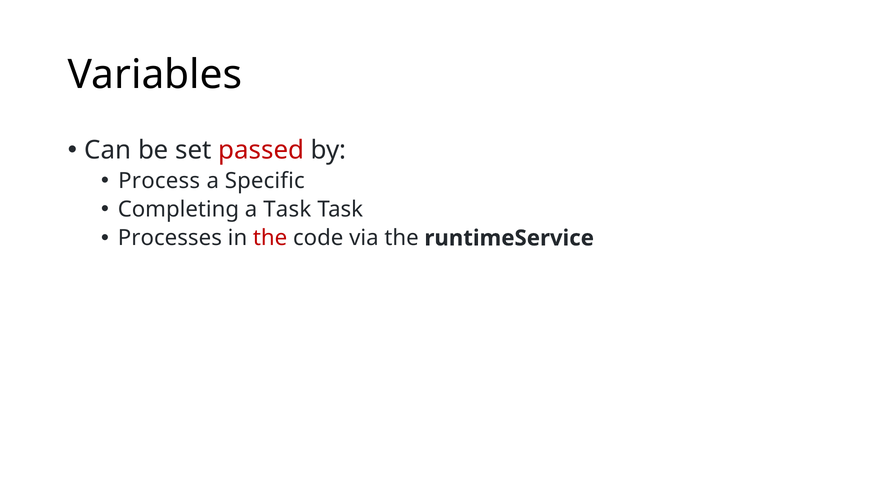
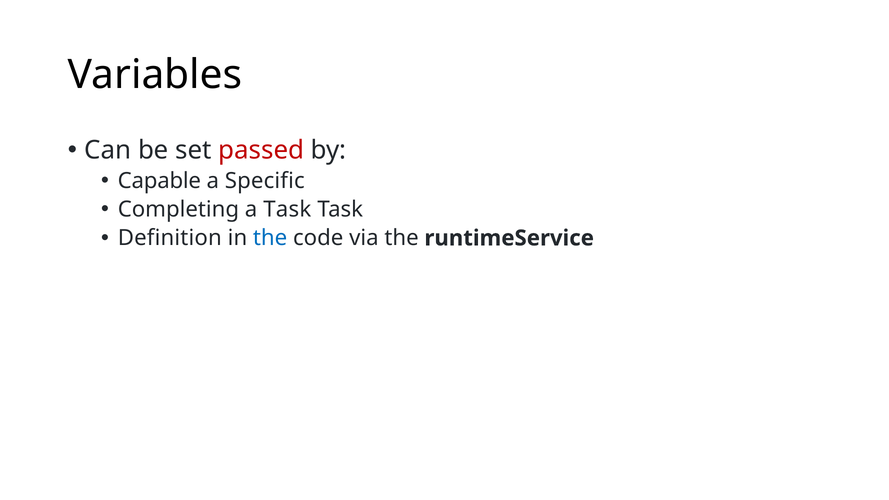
Process: Process -> Capable (159, 181)
Processes: Processes -> Definition (170, 238)
the colour: red -> blue (270, 238)
